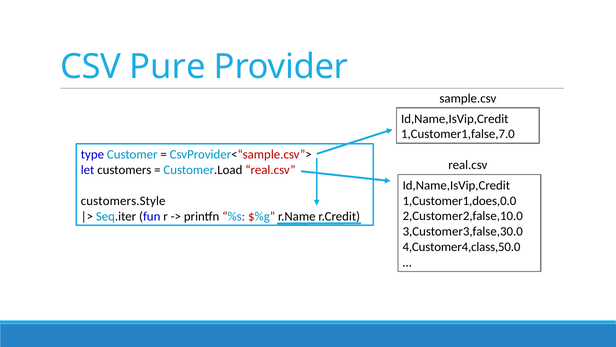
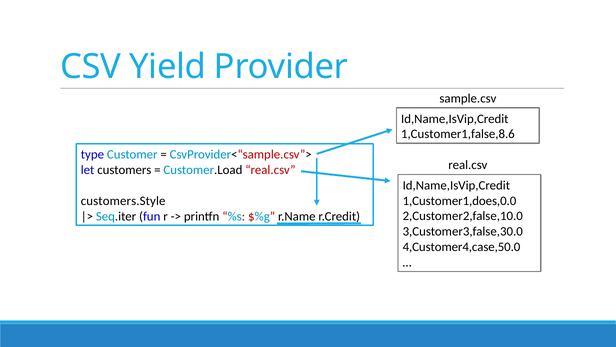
Pure: Pure -> Yield (168, 67)
1,Customer1,false,7.0: 1,Customer1,false,7.0 -> 1,Customer1,false,8.6 (458, 134)
4,Customer4,class,50.0: 4,Customer4,class,50.0 -> 4,Customer4,case,50.0 (461, 247)
